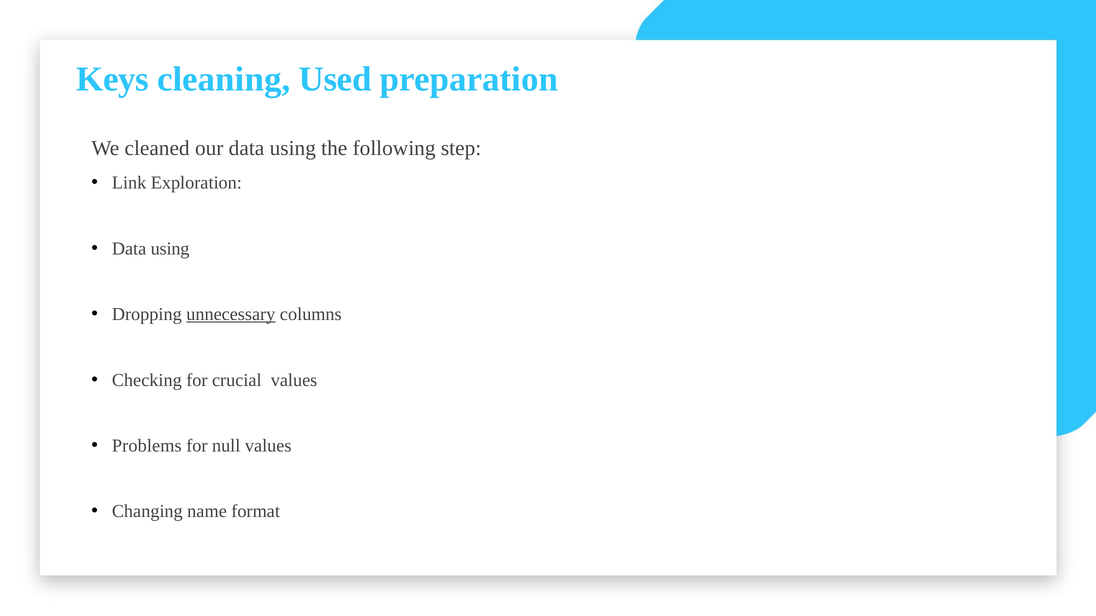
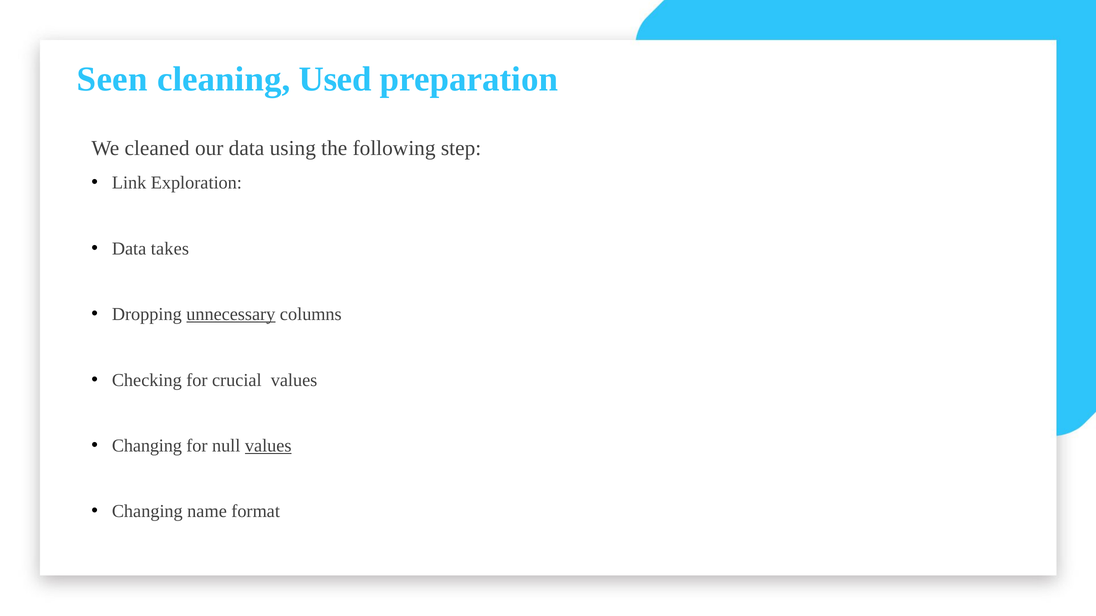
Keys: Keys -> Seen (112, 79)
using: using -> takes (170, 249)
Problems: Problems -> Changing (147, 446)
values underline: none -> present (268, 446)
